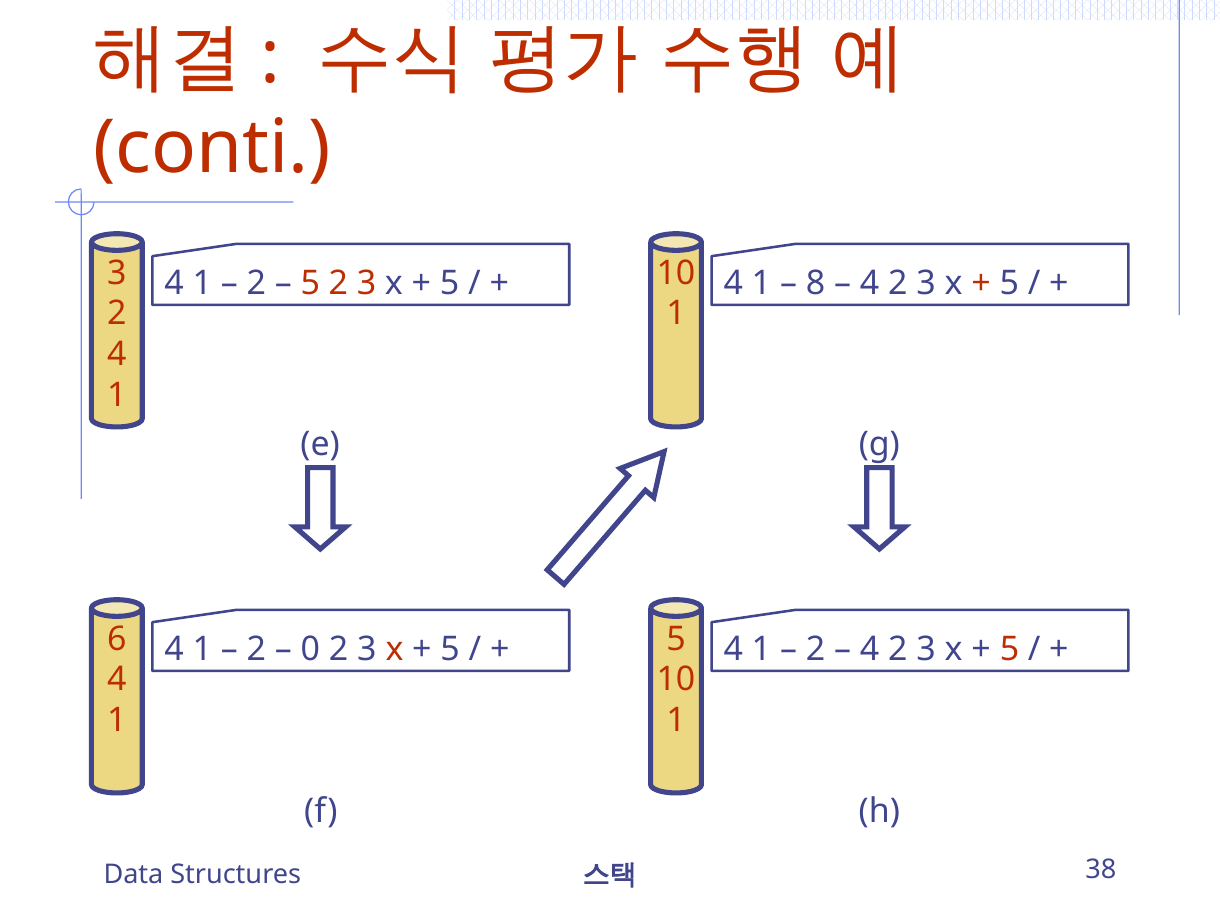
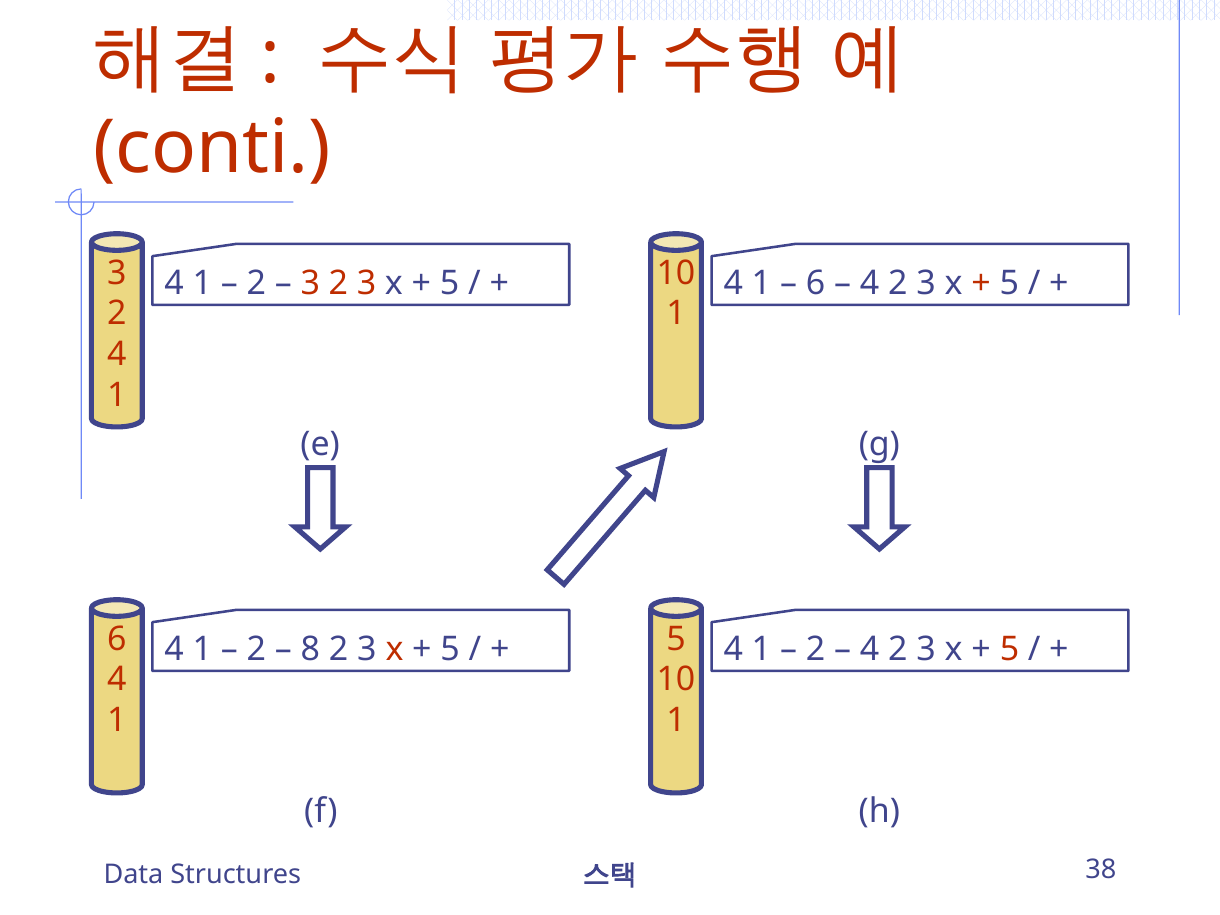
5: 5 -> 3 (310, 283)
8: 8 -> 6 (815, 283)
0: 0 -> 8 (310, 649)
